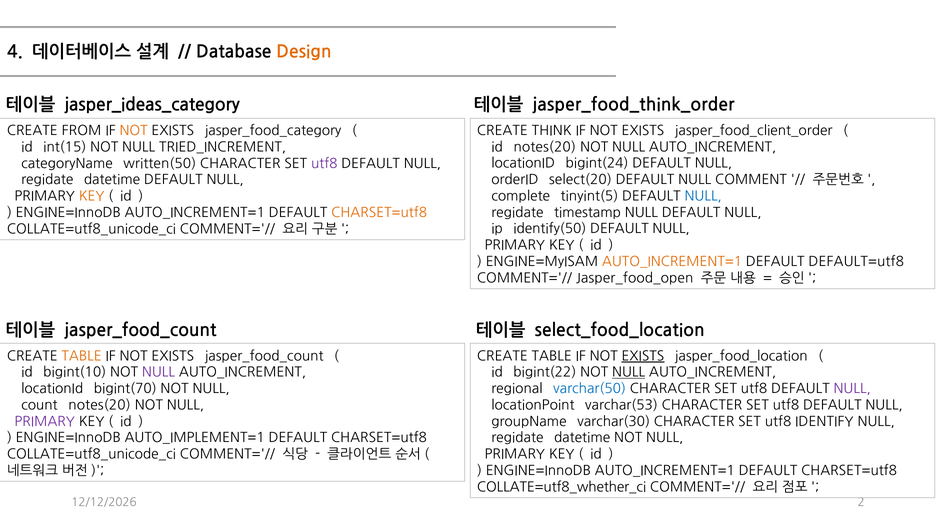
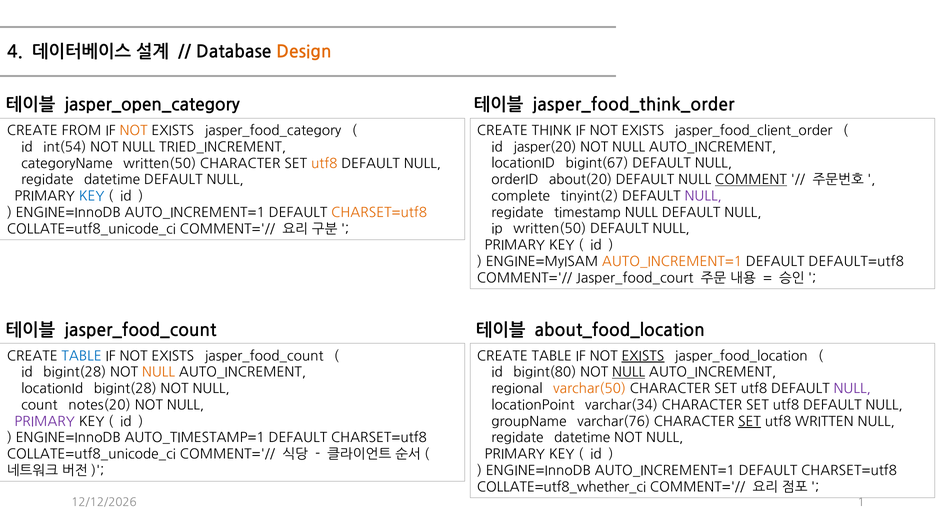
jasper_ideas_category: jasper_ideas_category -> jasper_open_category (152, 105)
int(15: int(15 -> int(54 (65, 147)
notes(20: notes(20 -> jasper(20 (545, 147)
bigint(24: bigint(24 -> bigint(67 (597, 164)
utf8 colour: purple -> orange (324, 164)
select(20: select(20 -> about(20 (580, 180)
COMMENT underline: none -> present (751, 180)
tinyint(5: tinyint(5 -> tinyint(2 (589, 196)
NULL colour: blue -> purple (703, 196)
KEY colour: orange -> blue (92, 196)
identify(50: identify(50 -> written(50 (550, 229)
Jasper_food_open: Jasper_food_open -> Jasper_food_court (635, 278)
select_food_location: select_food_location -> about_food_location (620, 331)
TABLE colour: orange -> blue (82, 356)
bigint(10: bigint(10 -> bigint(28 (75, 373)
NULL colour: purple -> orange (159, 373)
bigint(22: bigint(22 -> bigint(80 (545, 373)
bigint(70: bigint(70 -> bigint(28 (125, 389)
varchar(50 colour: blue -> orange (589, 389)
varchar(53: varchar(53 -> varchar(34 (621, 406)
varchar(30: varchar(30 -> varchar(76 (614, 422)
SET underline: none -> present (750, 422)
IDENTIFY: IDENTIFY -> WRITTEN (824, 422)
AUTO_IMPLEMENT=1: AUTO_IMPLEMENT=1 -> AUTO_TIMESTAMP=1 (195, 438)
2: 2 -> 1 (861, 503)
